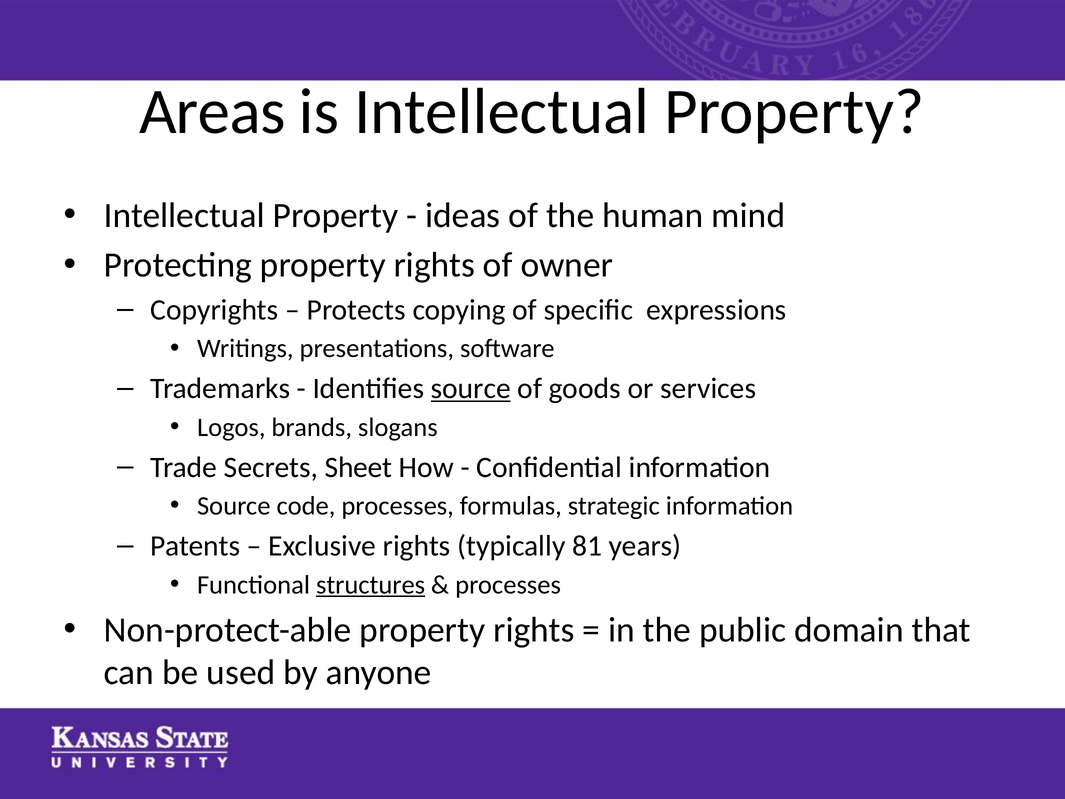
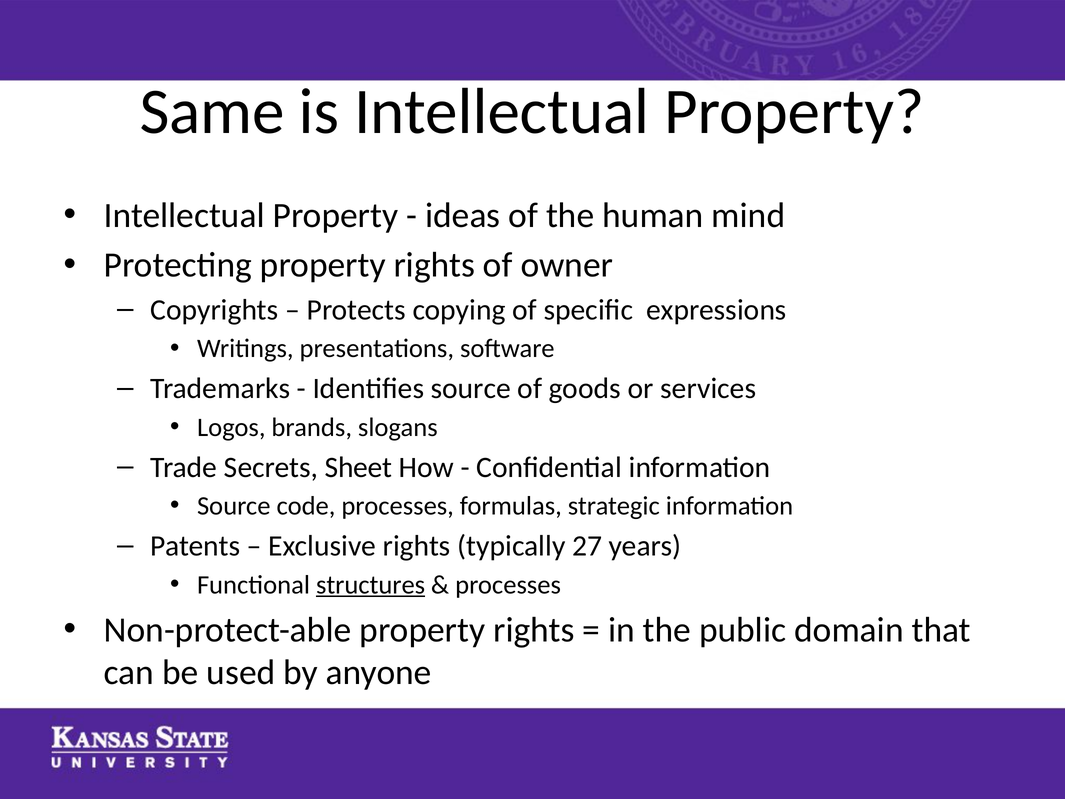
Areas: Areas -> Same (212, 112)
source underline: present -> none (471, 388)
81: 81 -> 27 (587, 546)
